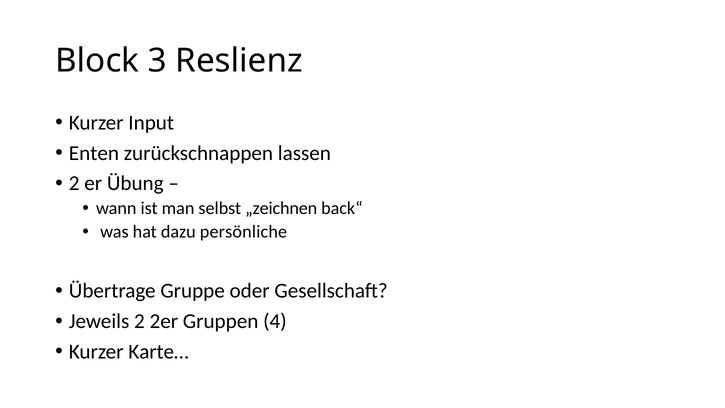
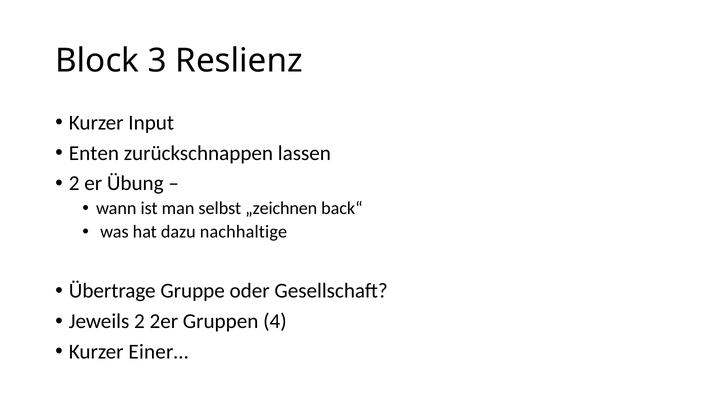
persönliche: persönliche -> nachhaltige (243, 232)
Karte…: Karte… -> Einer… (158, 352)
